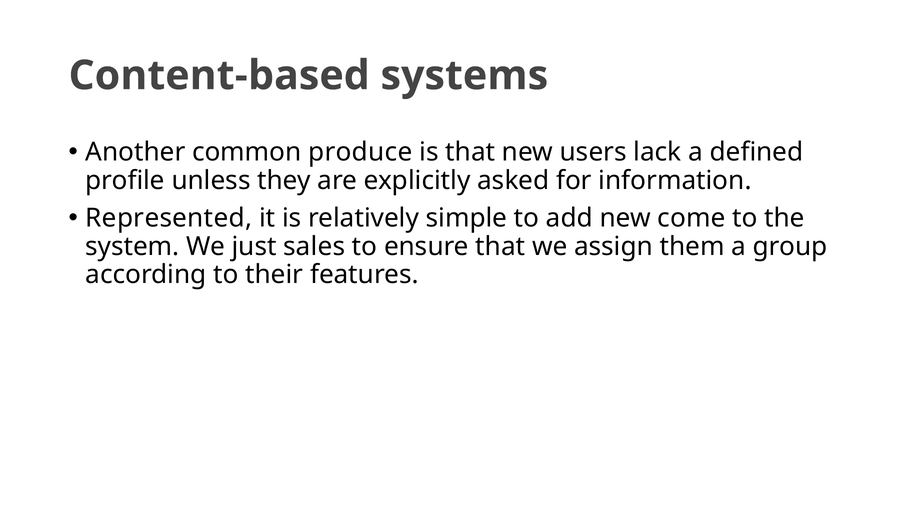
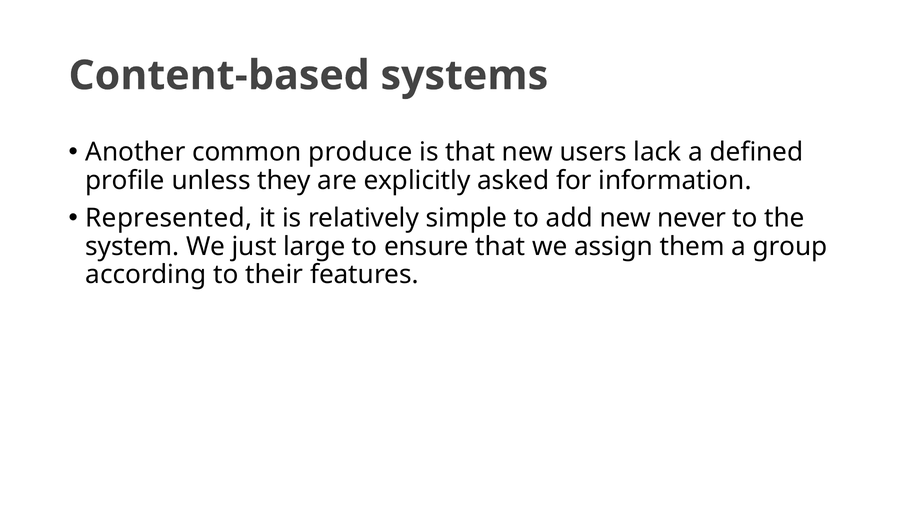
come: come -> never (692, 218)
sales: sales -> large (314, 246)
